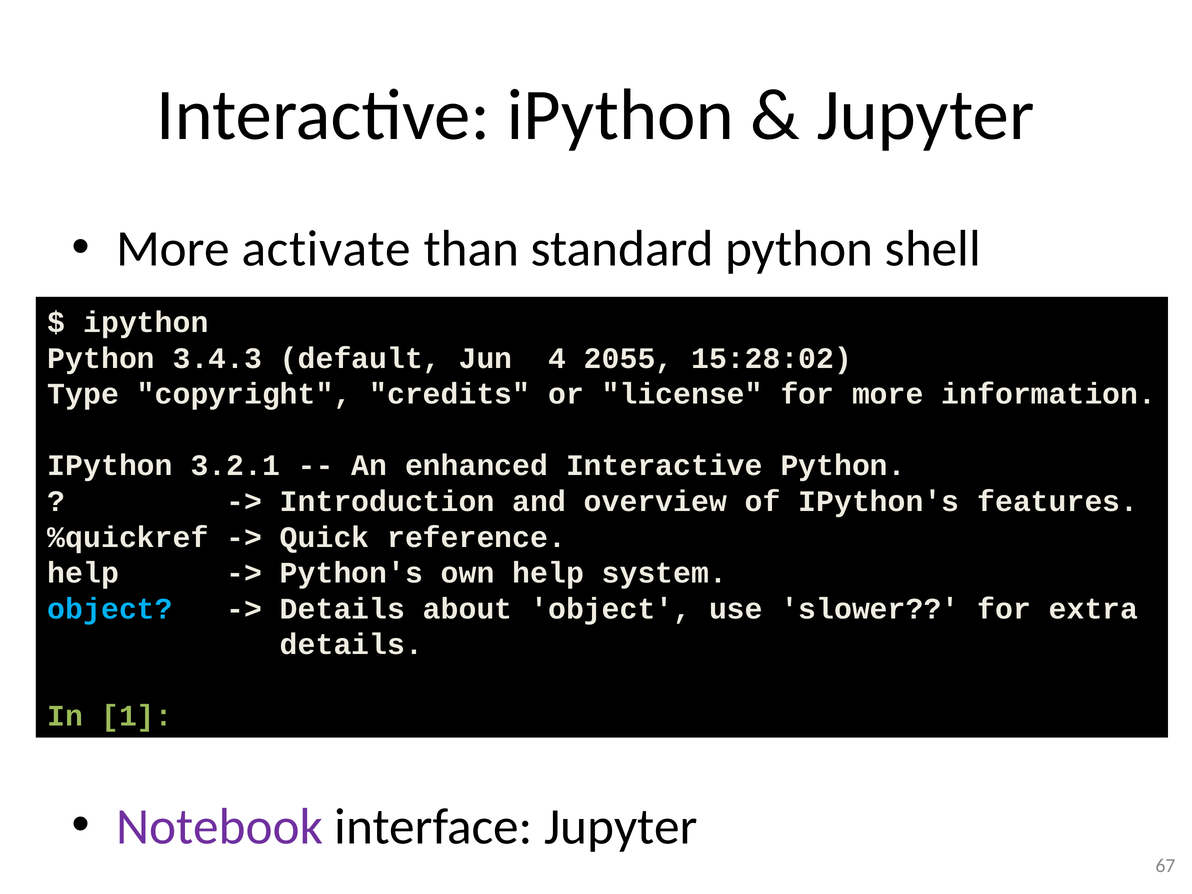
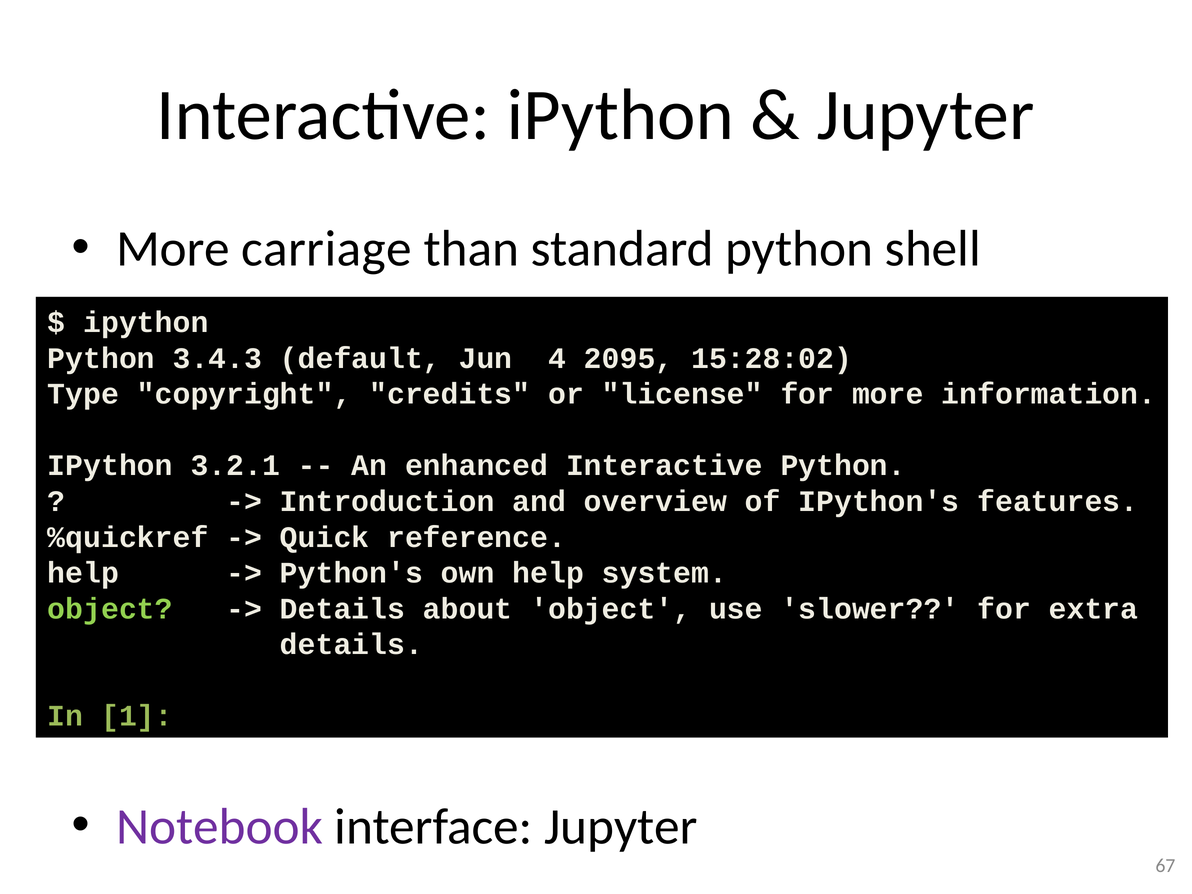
activate: activate -> carriage (327, 249)
2055: 2055 -> 2095 (629, 358)
object colour: light blue -> light green (110, 609)
